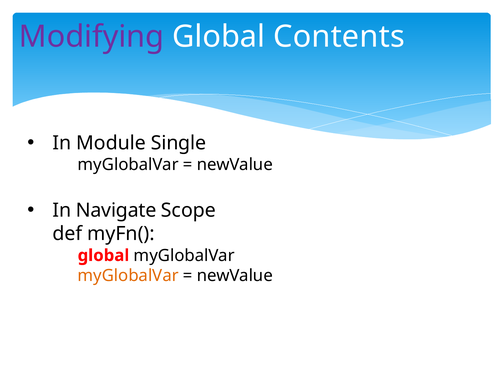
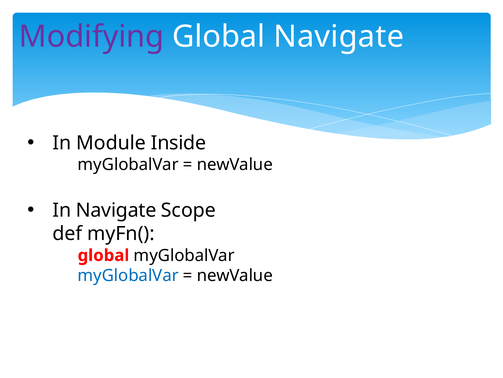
Global Contents: Contents -> Navigate (339, 37)
Single: Single -> Inside (179, 143)
myGlobalVar colour: orange -> blue (128, 275)
